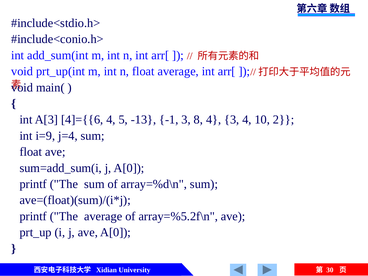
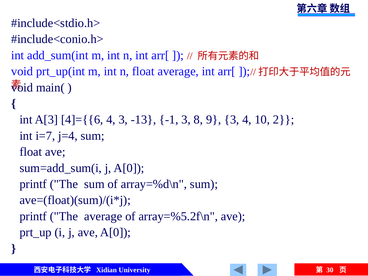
4 5: 5 -> 3 (123, 120)
8 4: 4 -> 9 (214, 120)
i=9: i=9 -> i=7 (45, 136)
